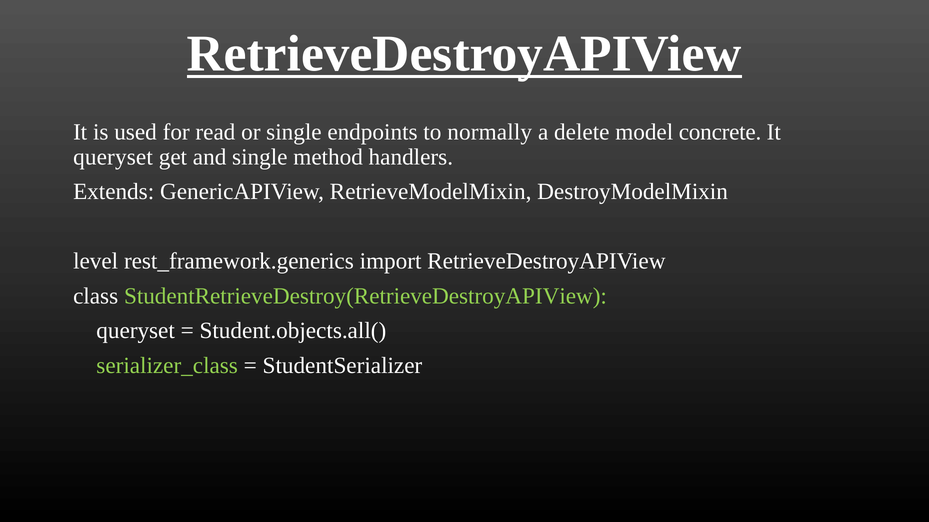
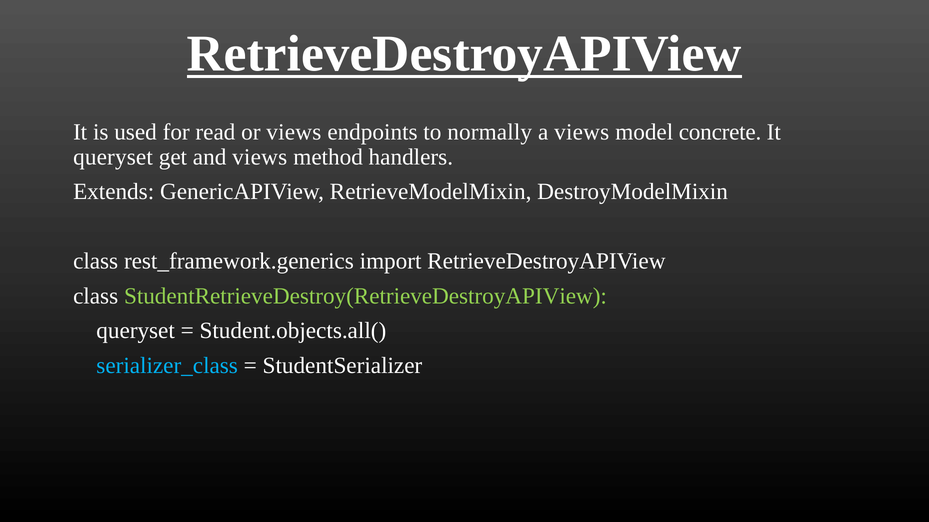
or single: single -> views (294, 132)
a delete: delete -> views (582, 132)
and single: single -> views (260, 157)
level: level -> class (96, 261)
serializer_class colour: light green -> light blue (167, 366)
